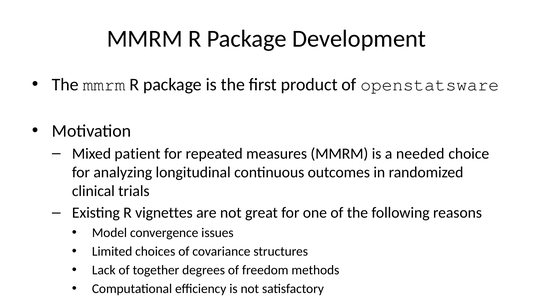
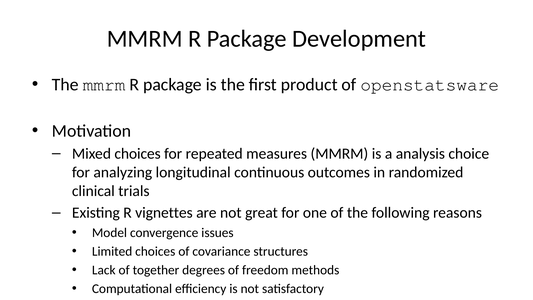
Mixed patient: patient -> choices (138, 154)
needed: needed -> analysis (420, 154)
